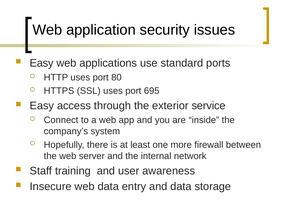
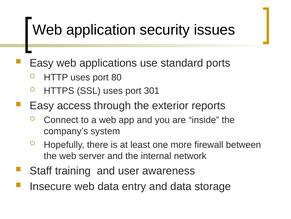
695: 695 -> 301 (152, 91)
service: service -> reports (209, 105)
